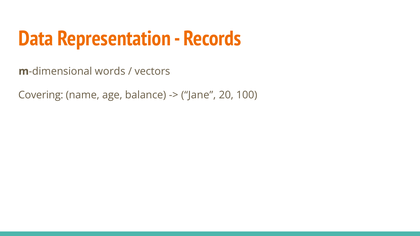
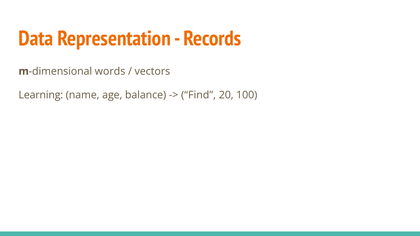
Covering: Covering -> Learning (41, 95)
Jane: Jane -> Find (199, 95)
